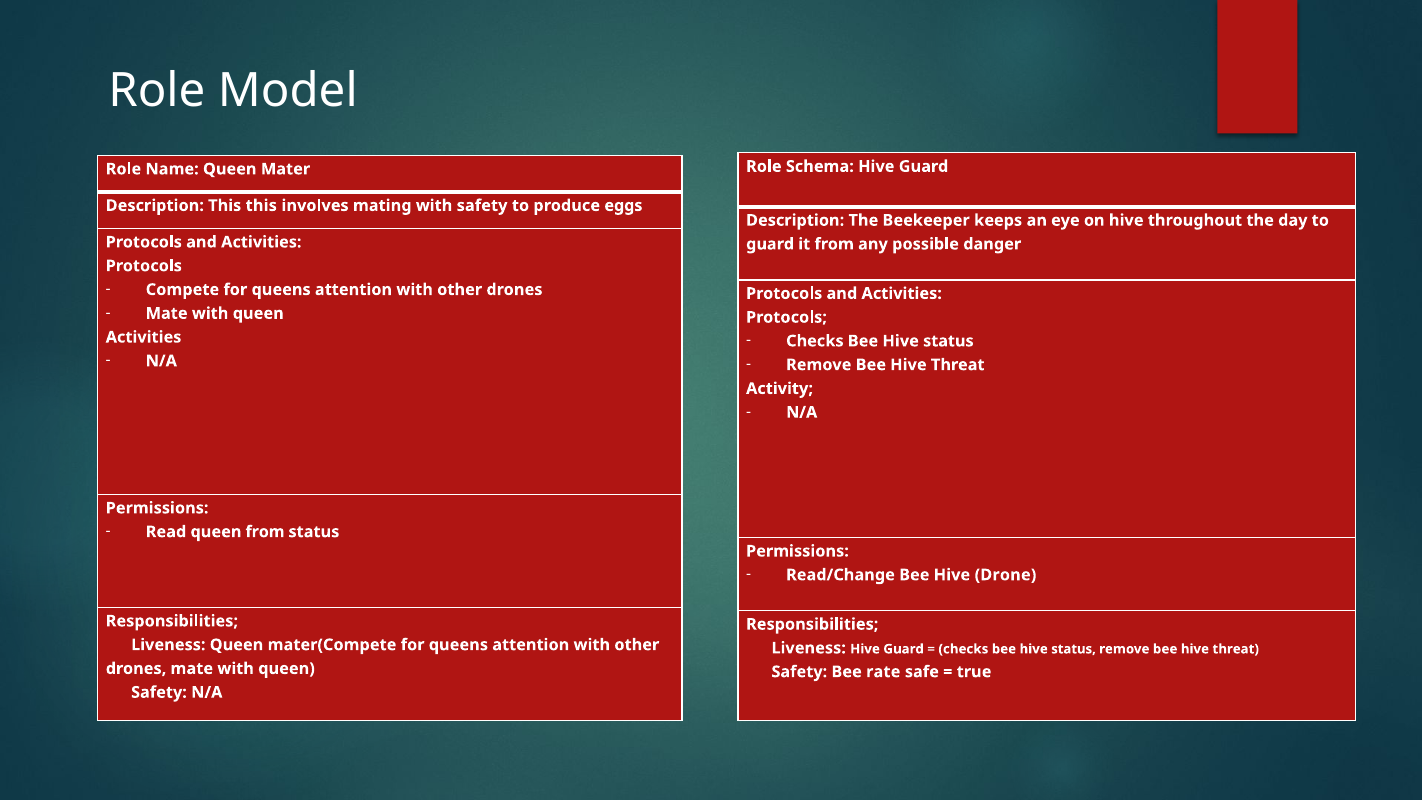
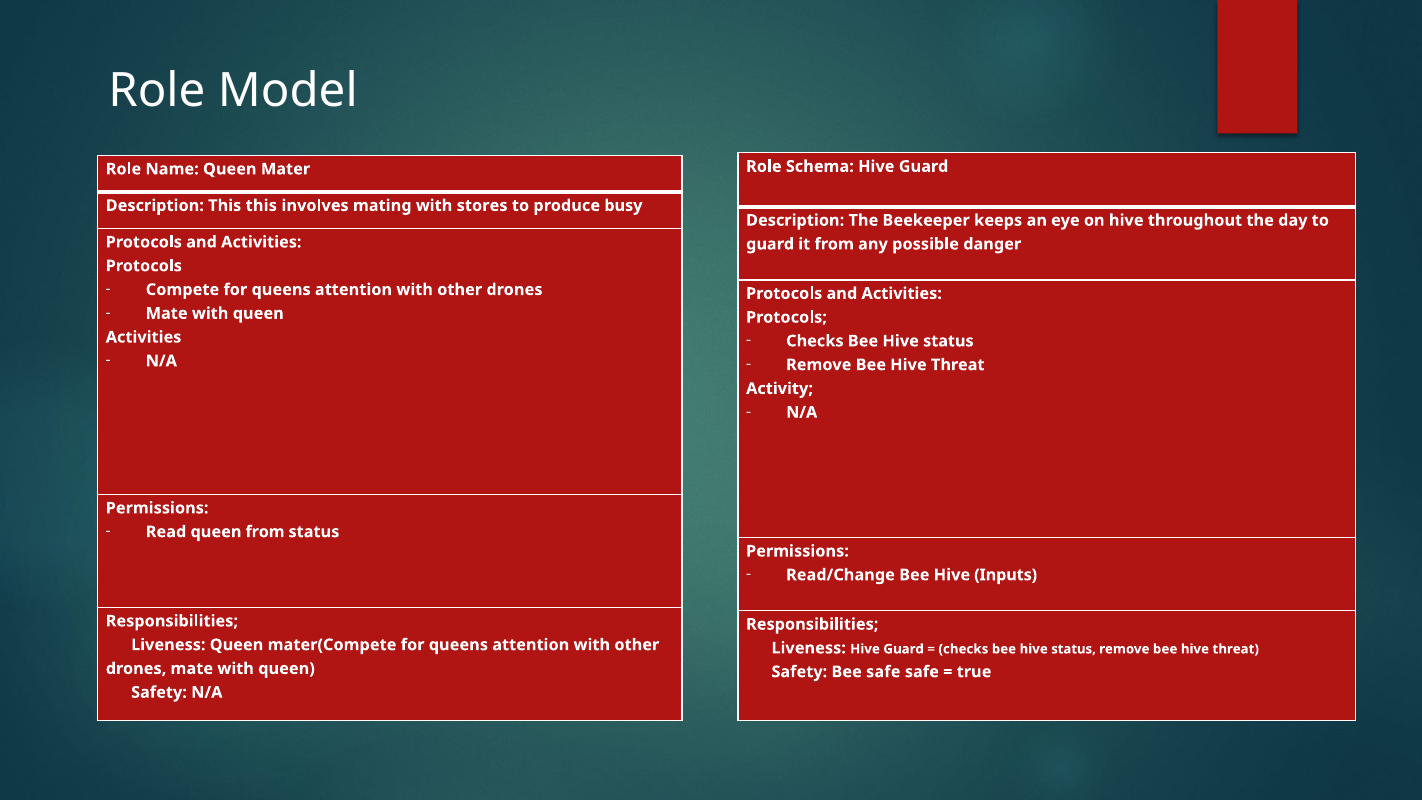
with safety: safety -> stores (482, 206)
eggs: eggs -> busy (623, 206)
Drone: Drone -> Inputs (1006, 575)
Bee rate: rate -> safe (883, 672)
